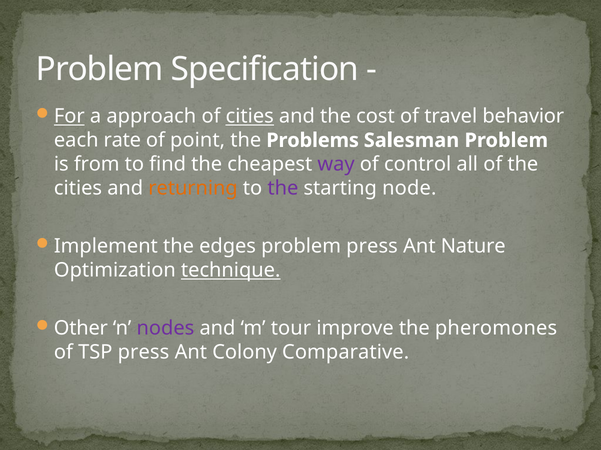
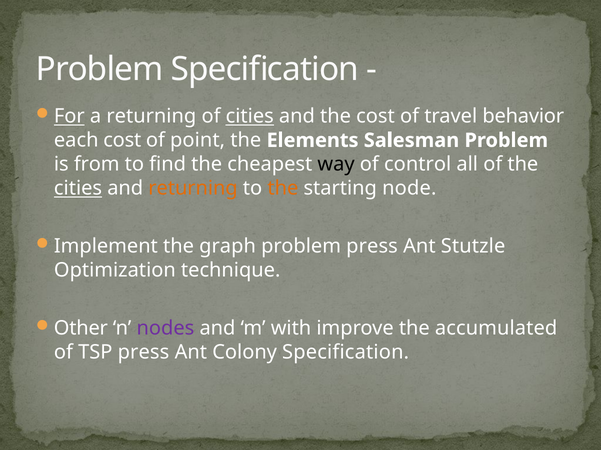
a approach: approach -> returning (151, 117)
each rate: rate -> cost (122, 141)
Problems: Problems -> Elements (313, 141)
way colour: purple -> black (336, 165)
cities underline: none -> present (78, 189)
the colour: purple -> orange (283, 189)
edges: edges -> graph (228, 247)
Nature: Nature -> Stutzle (473, 247)
technique underline: present -> none (231, 271)
tour: tour -> with (291, 329)
pheromones: pheromones -> accumulated (496, 329)
Colony Comparative: Comparative -> Specification (346, 353)
